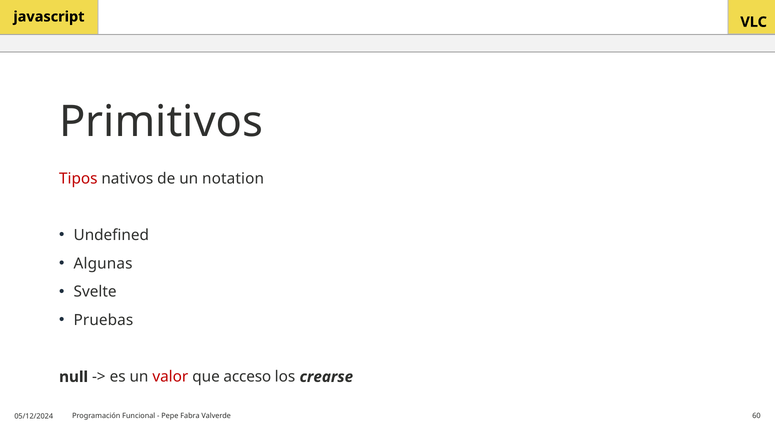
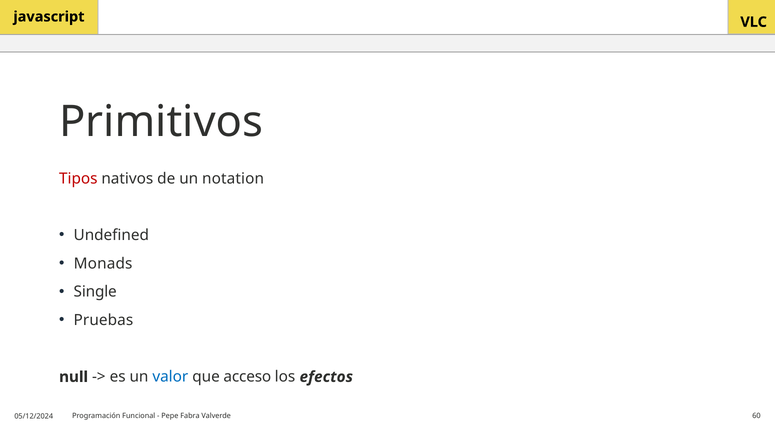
Algunas: Algunas -> Monads (103, 264)
Svelte: Svelte -> Single (95, 292)
valor colour: red -> blue (170, 377)
crearse: crearse -> efectos (326, 377)
